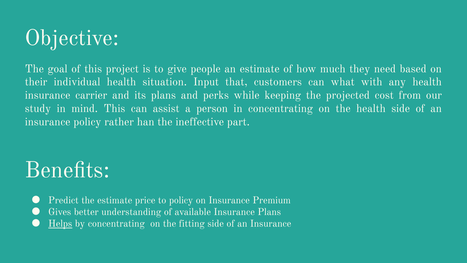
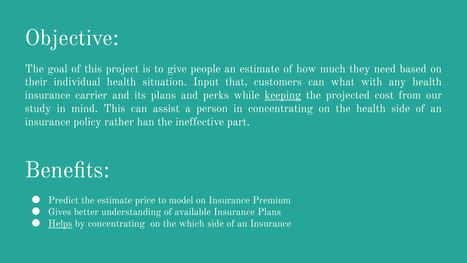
keeping underline: none -> present (283, 95)
to policy: policy -> model (181, 200)
fitting: fitting -> which (192, 223)
